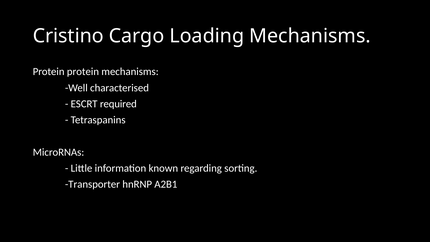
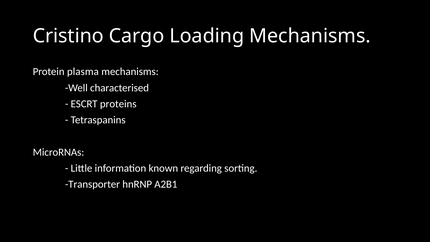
Protein protein: protein -> plasma (83, 72)
required: required -> proteins (118, 104)
